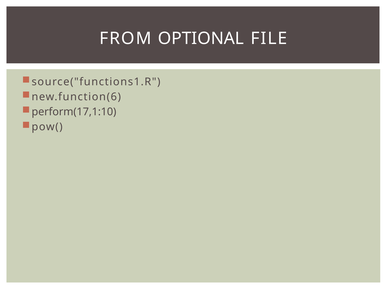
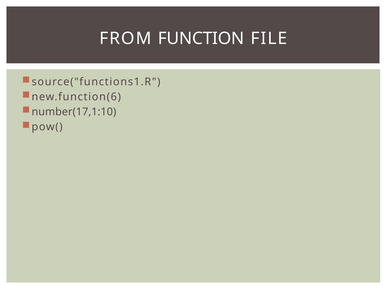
OPTIONAL: OPTIONAL -> FUNCTION (201, 39)
perform(17,1:10: perform(17,1:10 -> number(17,1:10 (74, 112)
